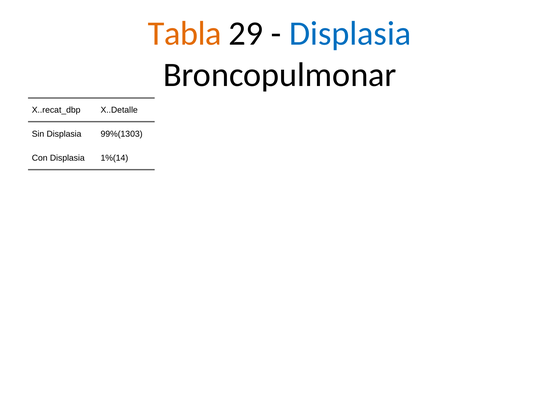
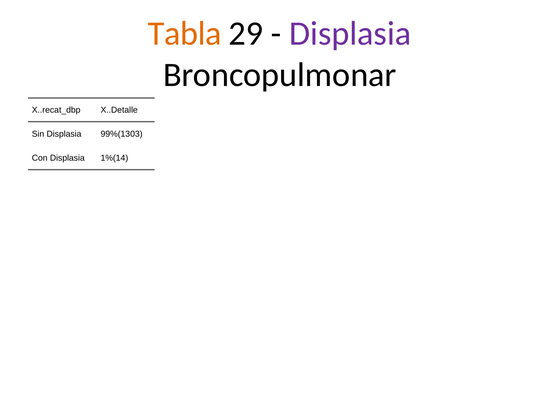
Displasia colour: blue -> purple (350, 34)
